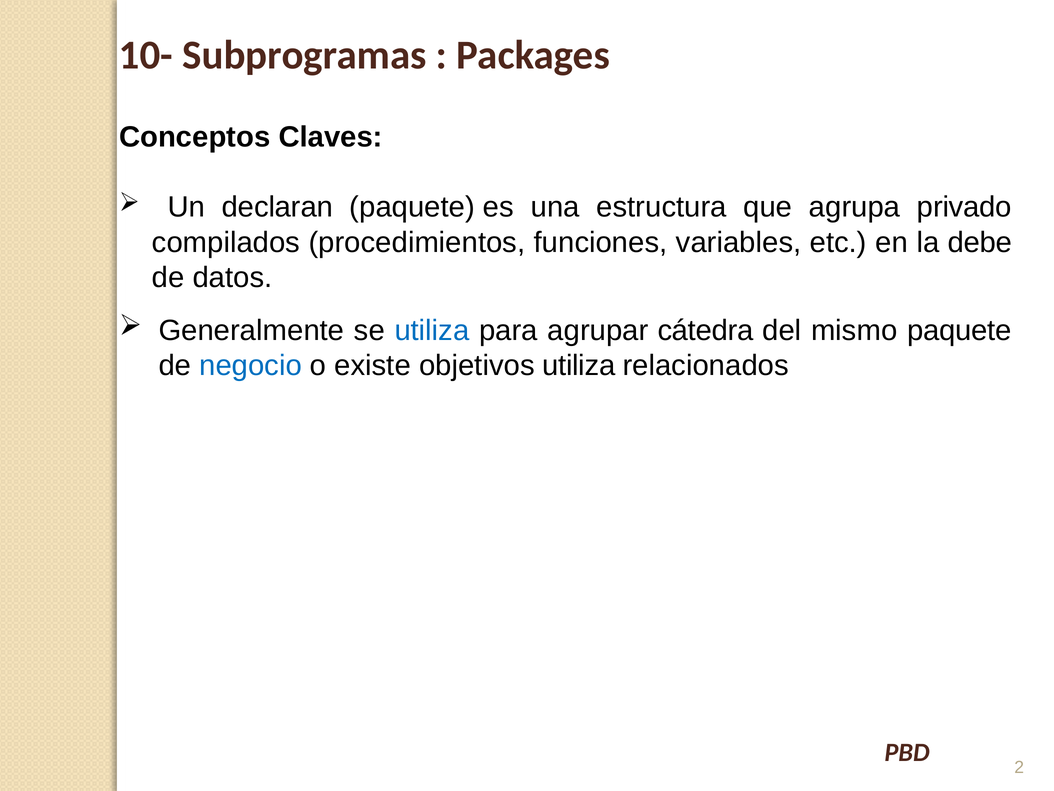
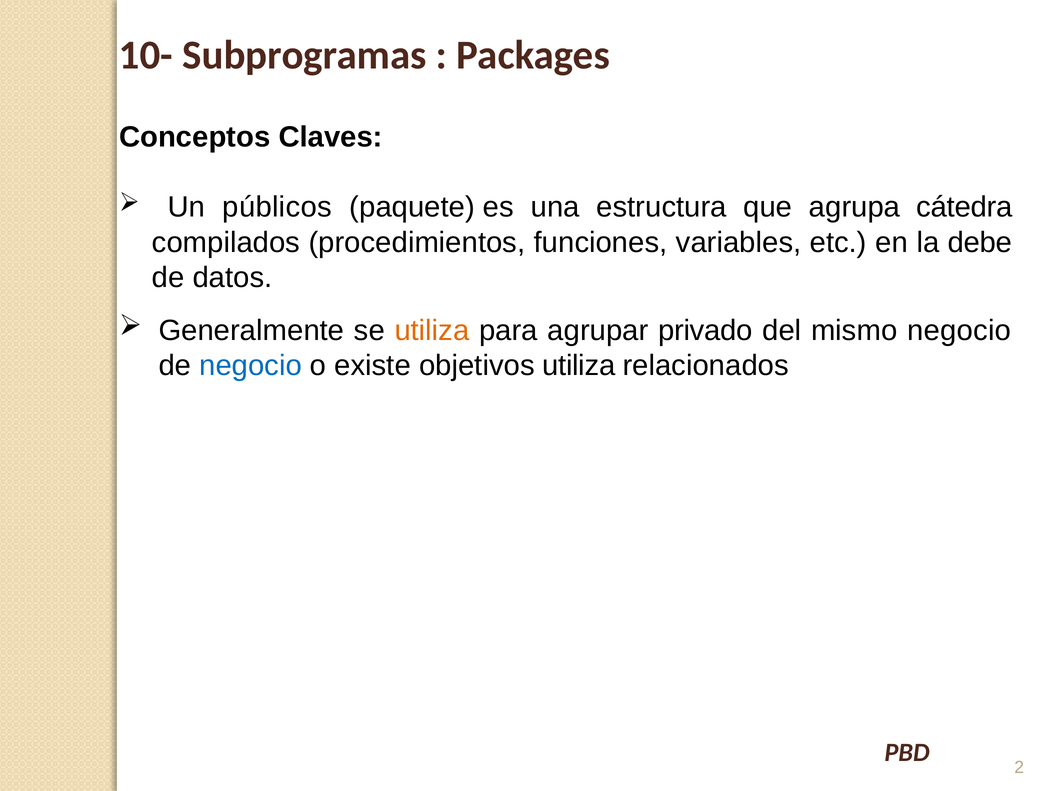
declaran: declaran -> públicos (277, 207)
privado: privado -> cátedra (964, 207)
utiliza colour: blue -> orange (432, 330)
cátedra: cátedra -> privado (705, 330)
mismo paquete: paquete -> negocio (959, 330)
